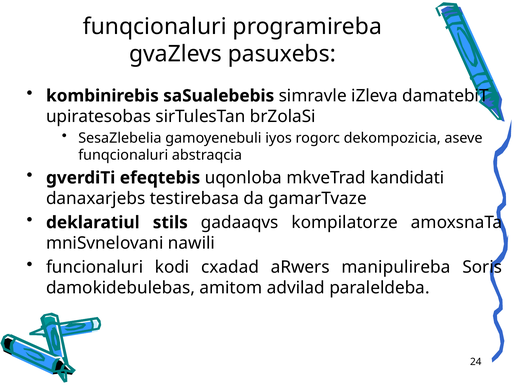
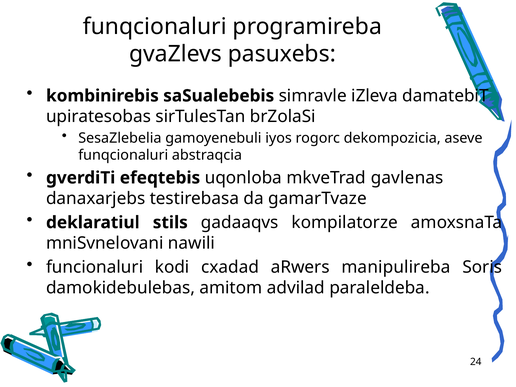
kandidati: kandidati -> gavlenas (407, 178)
